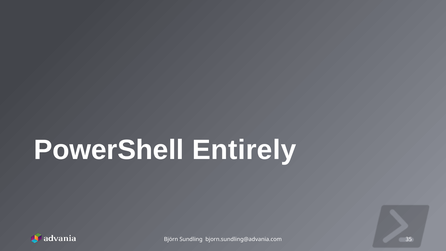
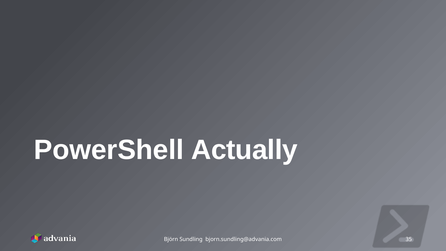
Entirely: Entirely -> Actually (244, 150)
